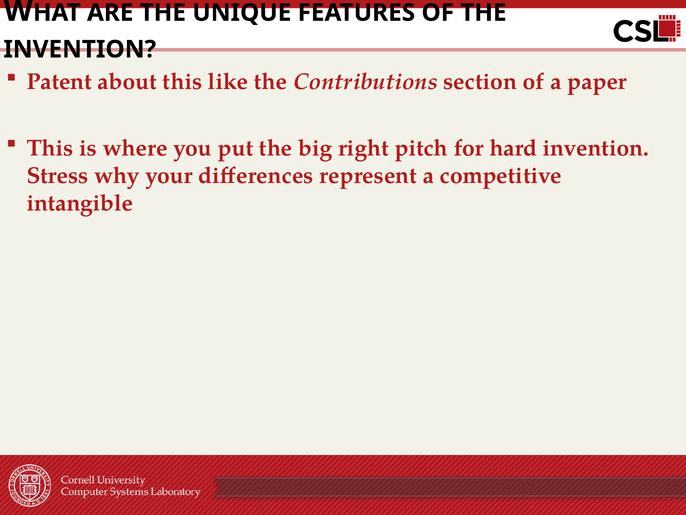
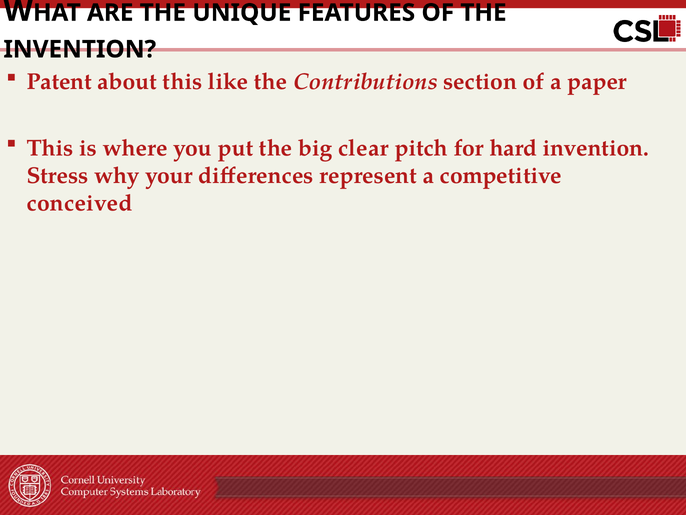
right: right -> clear (363, 148)
intangible: intangible -> conceived (80, 203)
